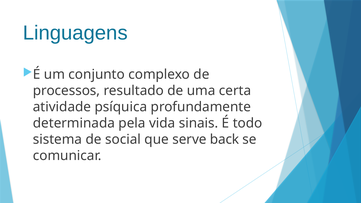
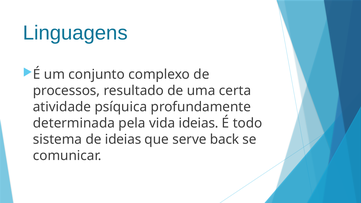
vida sinais: sinais -> ideias (199, 123)
de social: social -> ideias (123, 139)
